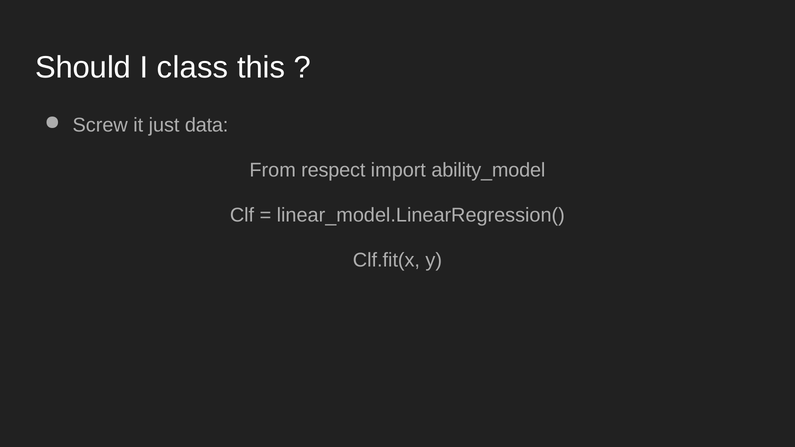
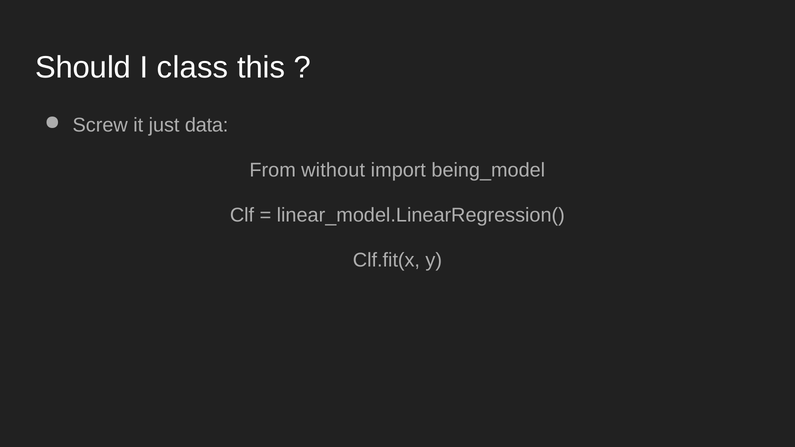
respect: respect -> without (333, 170)
ability_model: ability_model -> being_model (488, 170)
